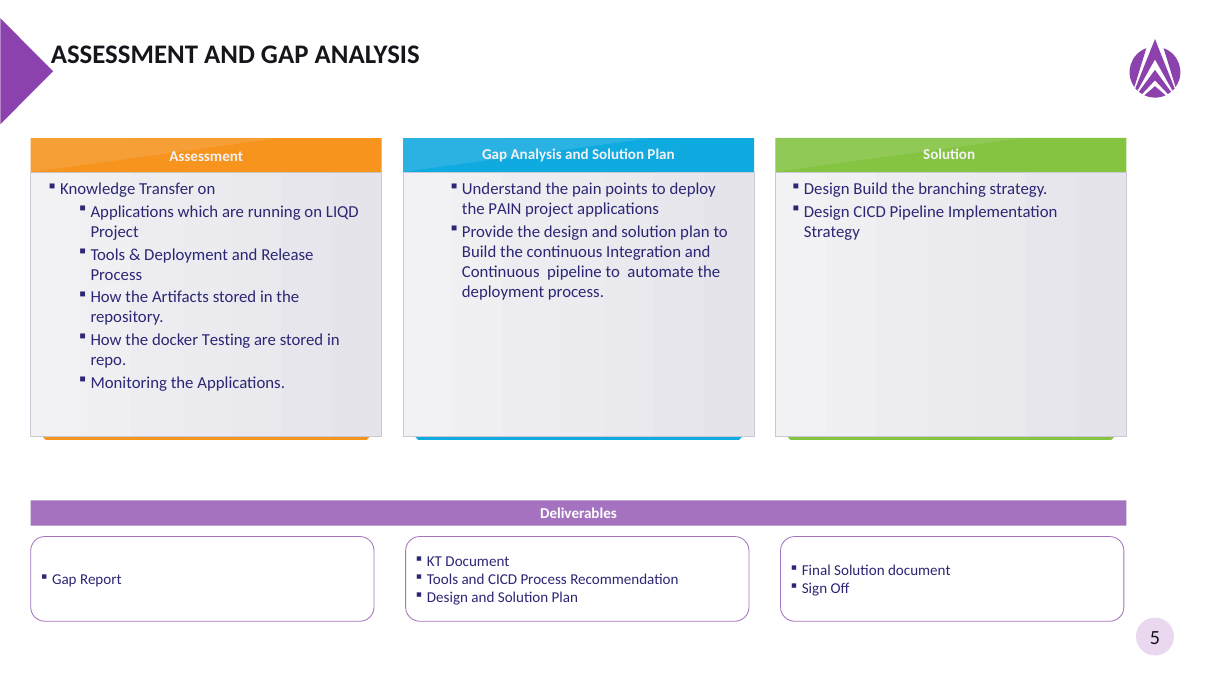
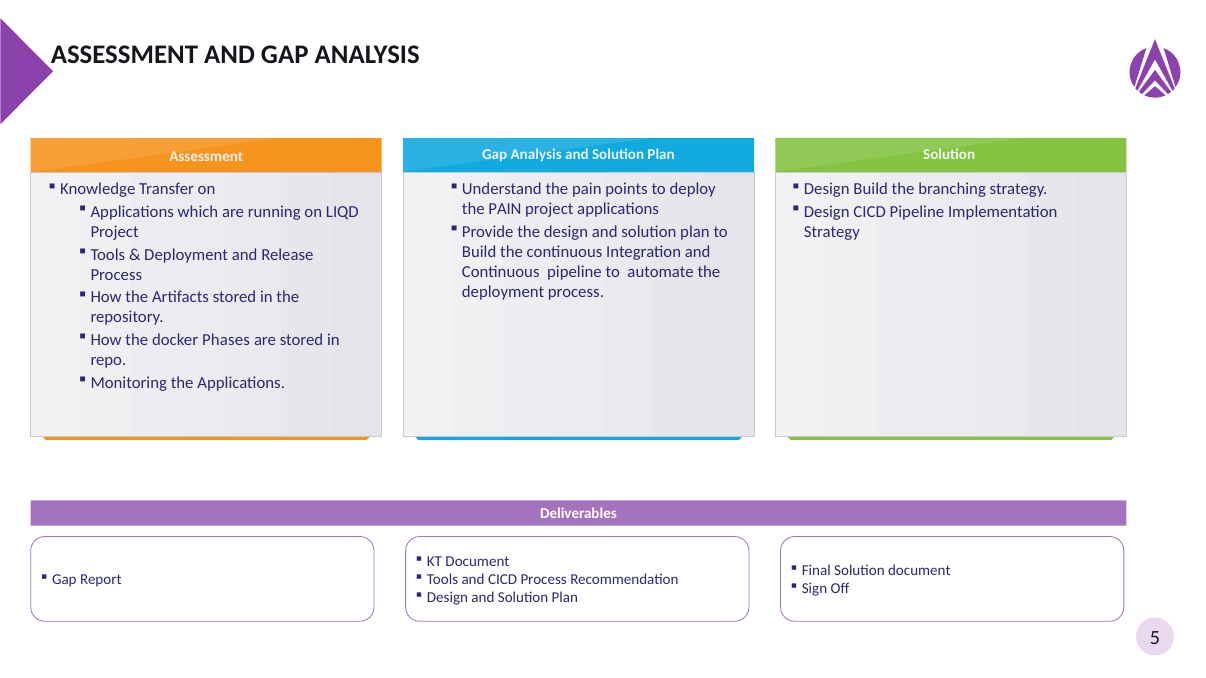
Testing: Testing -> Phases (226, 340)
